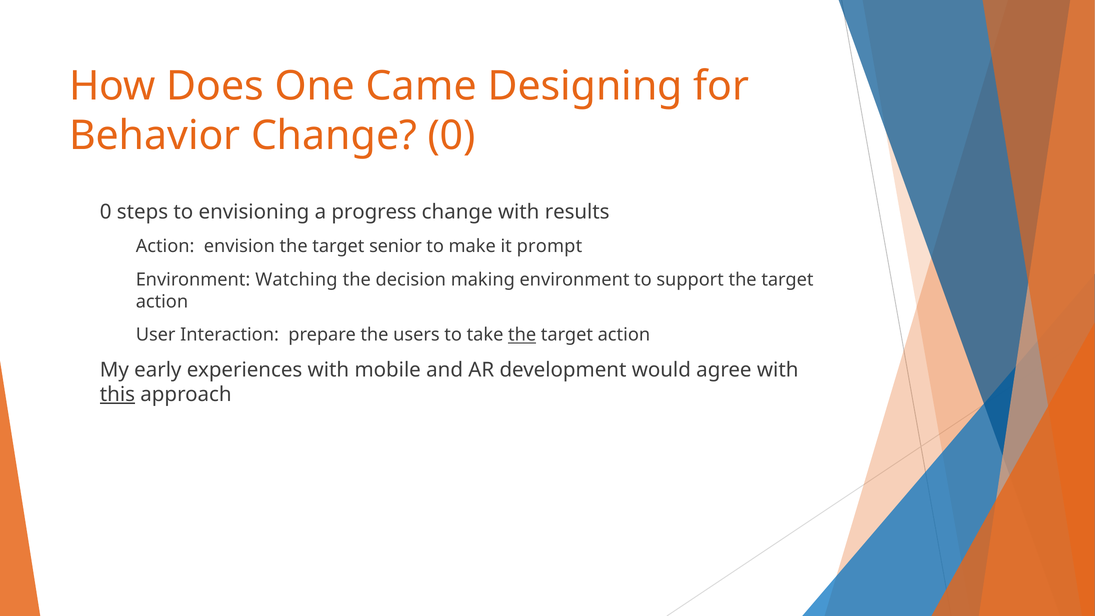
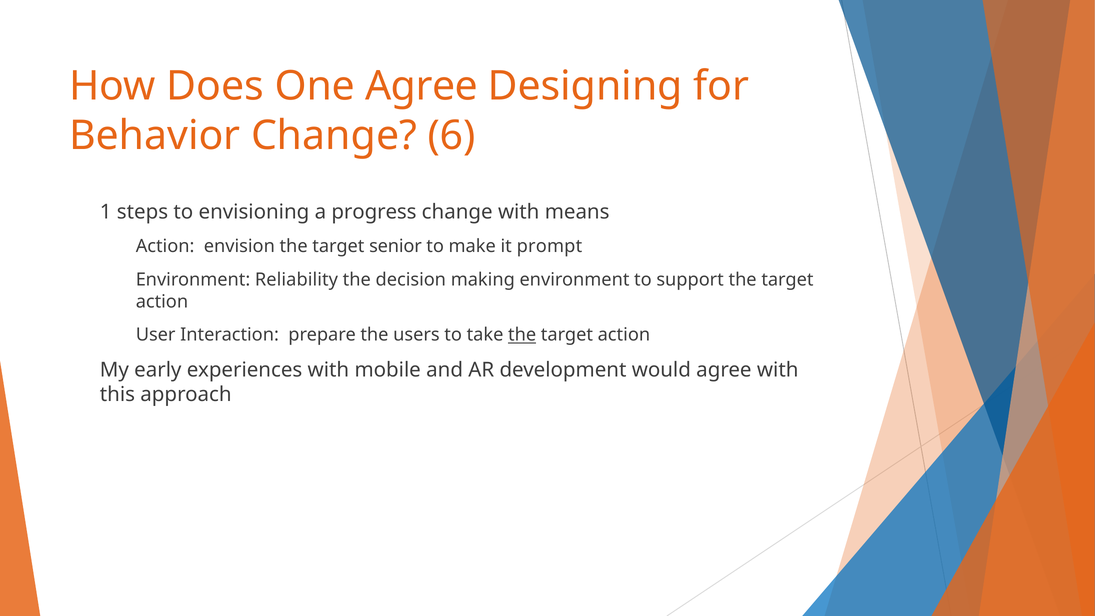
One Came: Came -> Agree (422, 86)
Change 0: 0 -> 6 (452, 136)
0: 0 -> 1 (106, 212)
results: results -> means (577, 212)
Watching: Watching -> Reliability (296, 280)
this underline: present -> none (117, 394)
